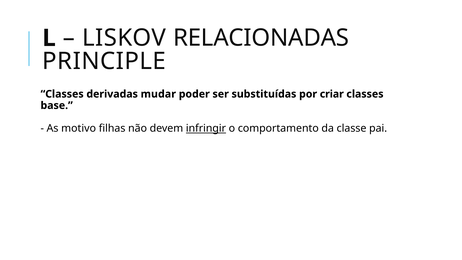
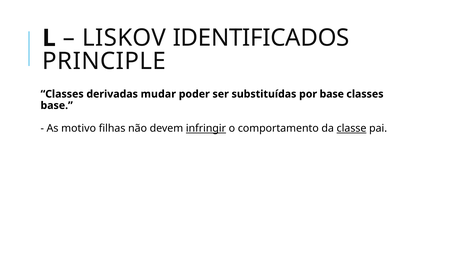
RELACIONADAS: RELACIONADAS -> IDENTIFICADOS (261, 38)
por criar: criar -> base (332, 94)
classe underline: none -> present (352, 128)
